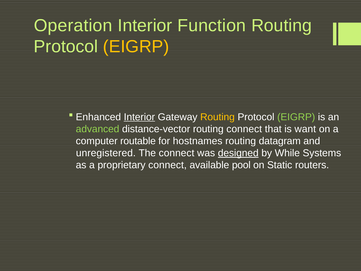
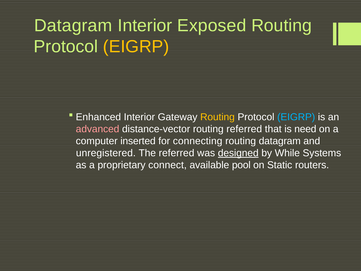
Operation: Operation -> Datagram (73, 26)
Function: Function -> Exposed (212, 26)
Interior underline: present -> none (139, 117)
EIGRP colour: light green -> light blue (296, 117)
advanced colour: light green -> pink (98, 129)
routing connect: connect -> referred (244, 129)
want: want -> need (305, 129)
routable: routable -> inserted (138, 141)
hostnames: hostnames -> connecting (198, 141)
The connect: connect -> referred (177, 153)
